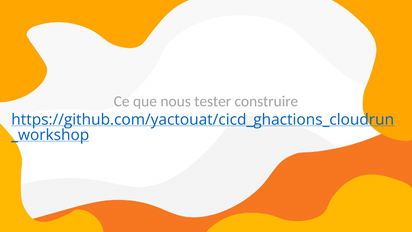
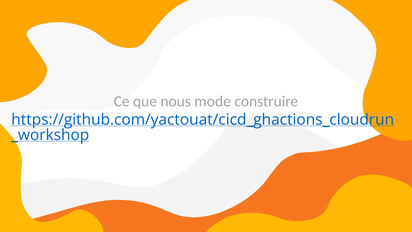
tester: tester -> mode (213, 101)
